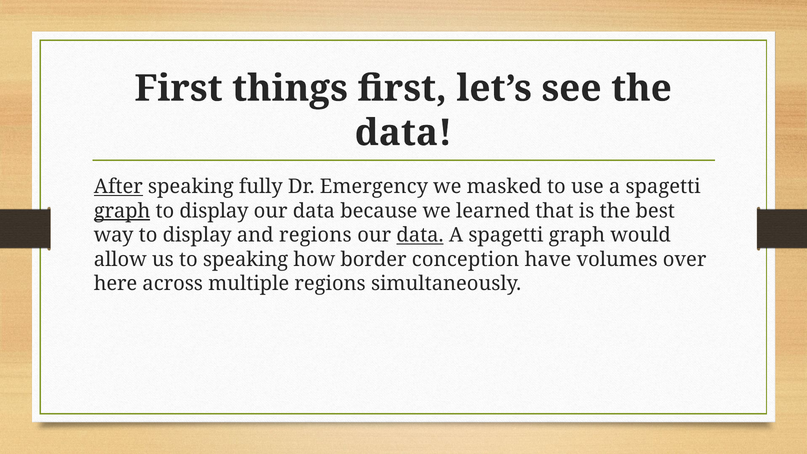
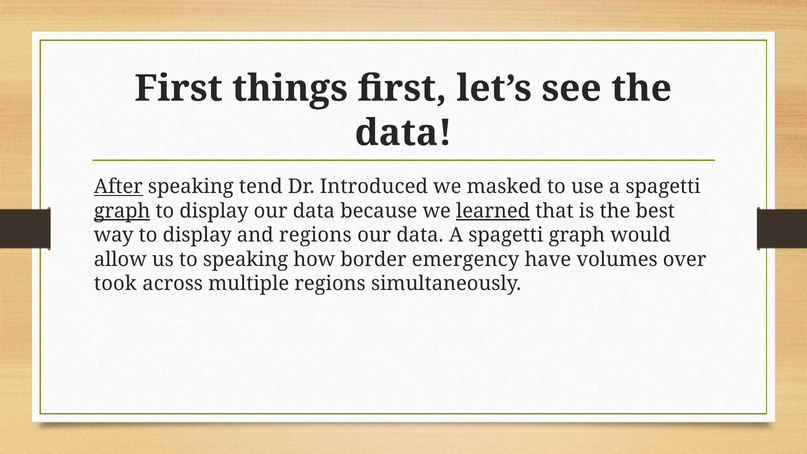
fully: fully -> tend (261, 187)
Emergency: Emergency -> Introduced (374, 187)
learned underline: none -> present (493, 211)
data underline: present -> none (420, 235)
conception: conception -> emergency (466, 259)
here: here -> took (115, 284)
